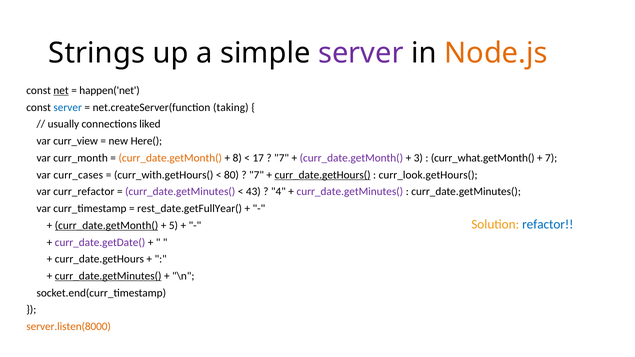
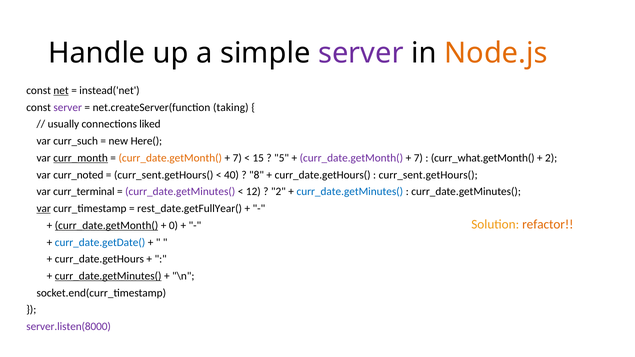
Strings: Strings -> Handle (97, 53)
happen('net: happen('net -> instead('net (110, 91)
server colour: blue -> purple (68, 107)
curr_view: curr_view -> curr_such (76, 141)
curr_month underline: none -> present (81, 158)
8: 8 -> 7 (237, 158)
17: 17 -> 15 (258, 158)
7: 7 -> 5 (282, 158)
3: 3 -> 7 (418, 158)
7: 7 -> 2 (551, 158)
curr_cases: curr_cases -> curr_noted (78, 175)
curr_with.getHours(: curr_with.getHours( -> curr_sent.getHours( (164, 175)
80: 80 -> 40 (231, 175)
7: 7 -> 8 (257, 175)
curr_date.getHours( underline: present -> none (323, 175)
curr_look.getHours(: curr_look.getHours( -> curr_sent.getHours( (428, 175)
curr_refactor: curr_refactor -> curr_terminal (84, 192)
43: 43 -> 12 (253, 192)
4: 4 -> 2 (278, 192)
curr_date.getMinutes( colour: purple -> blue (350, 192)
var underline: none -> present (44, 209)
refactor colour: blue -> orange (548, 225)
5: 5 -> 0 (173, 226)
curr_date.getDate( colour: purple -> blue (100, 242)
server.listen(8000 colour: orange -> purple (69, 327)
